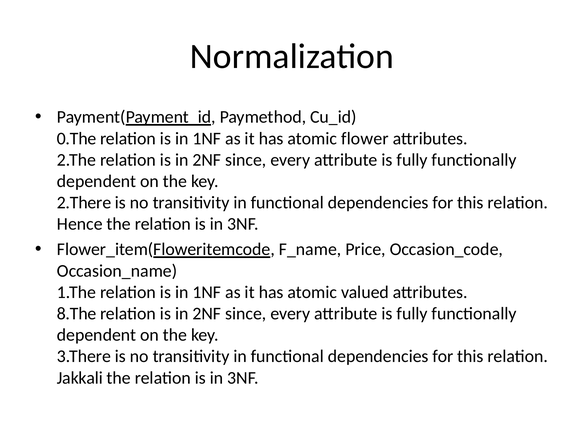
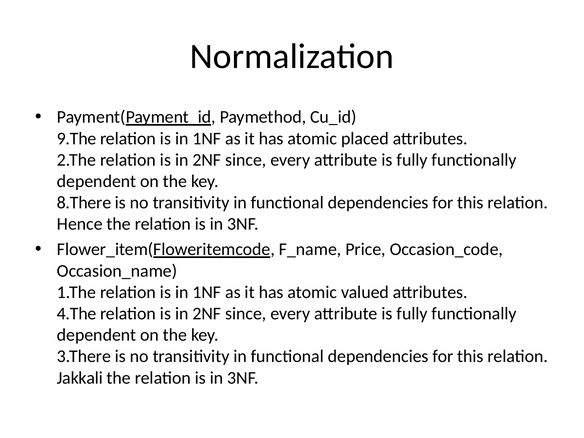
0.The: 0.The -> 9.The (77, 138)
flower: flower -> placed (365, 138)
2.There: 2.There -> 8.There (84, 203)
8.The: 8.The -> 4.The (77, 314)
